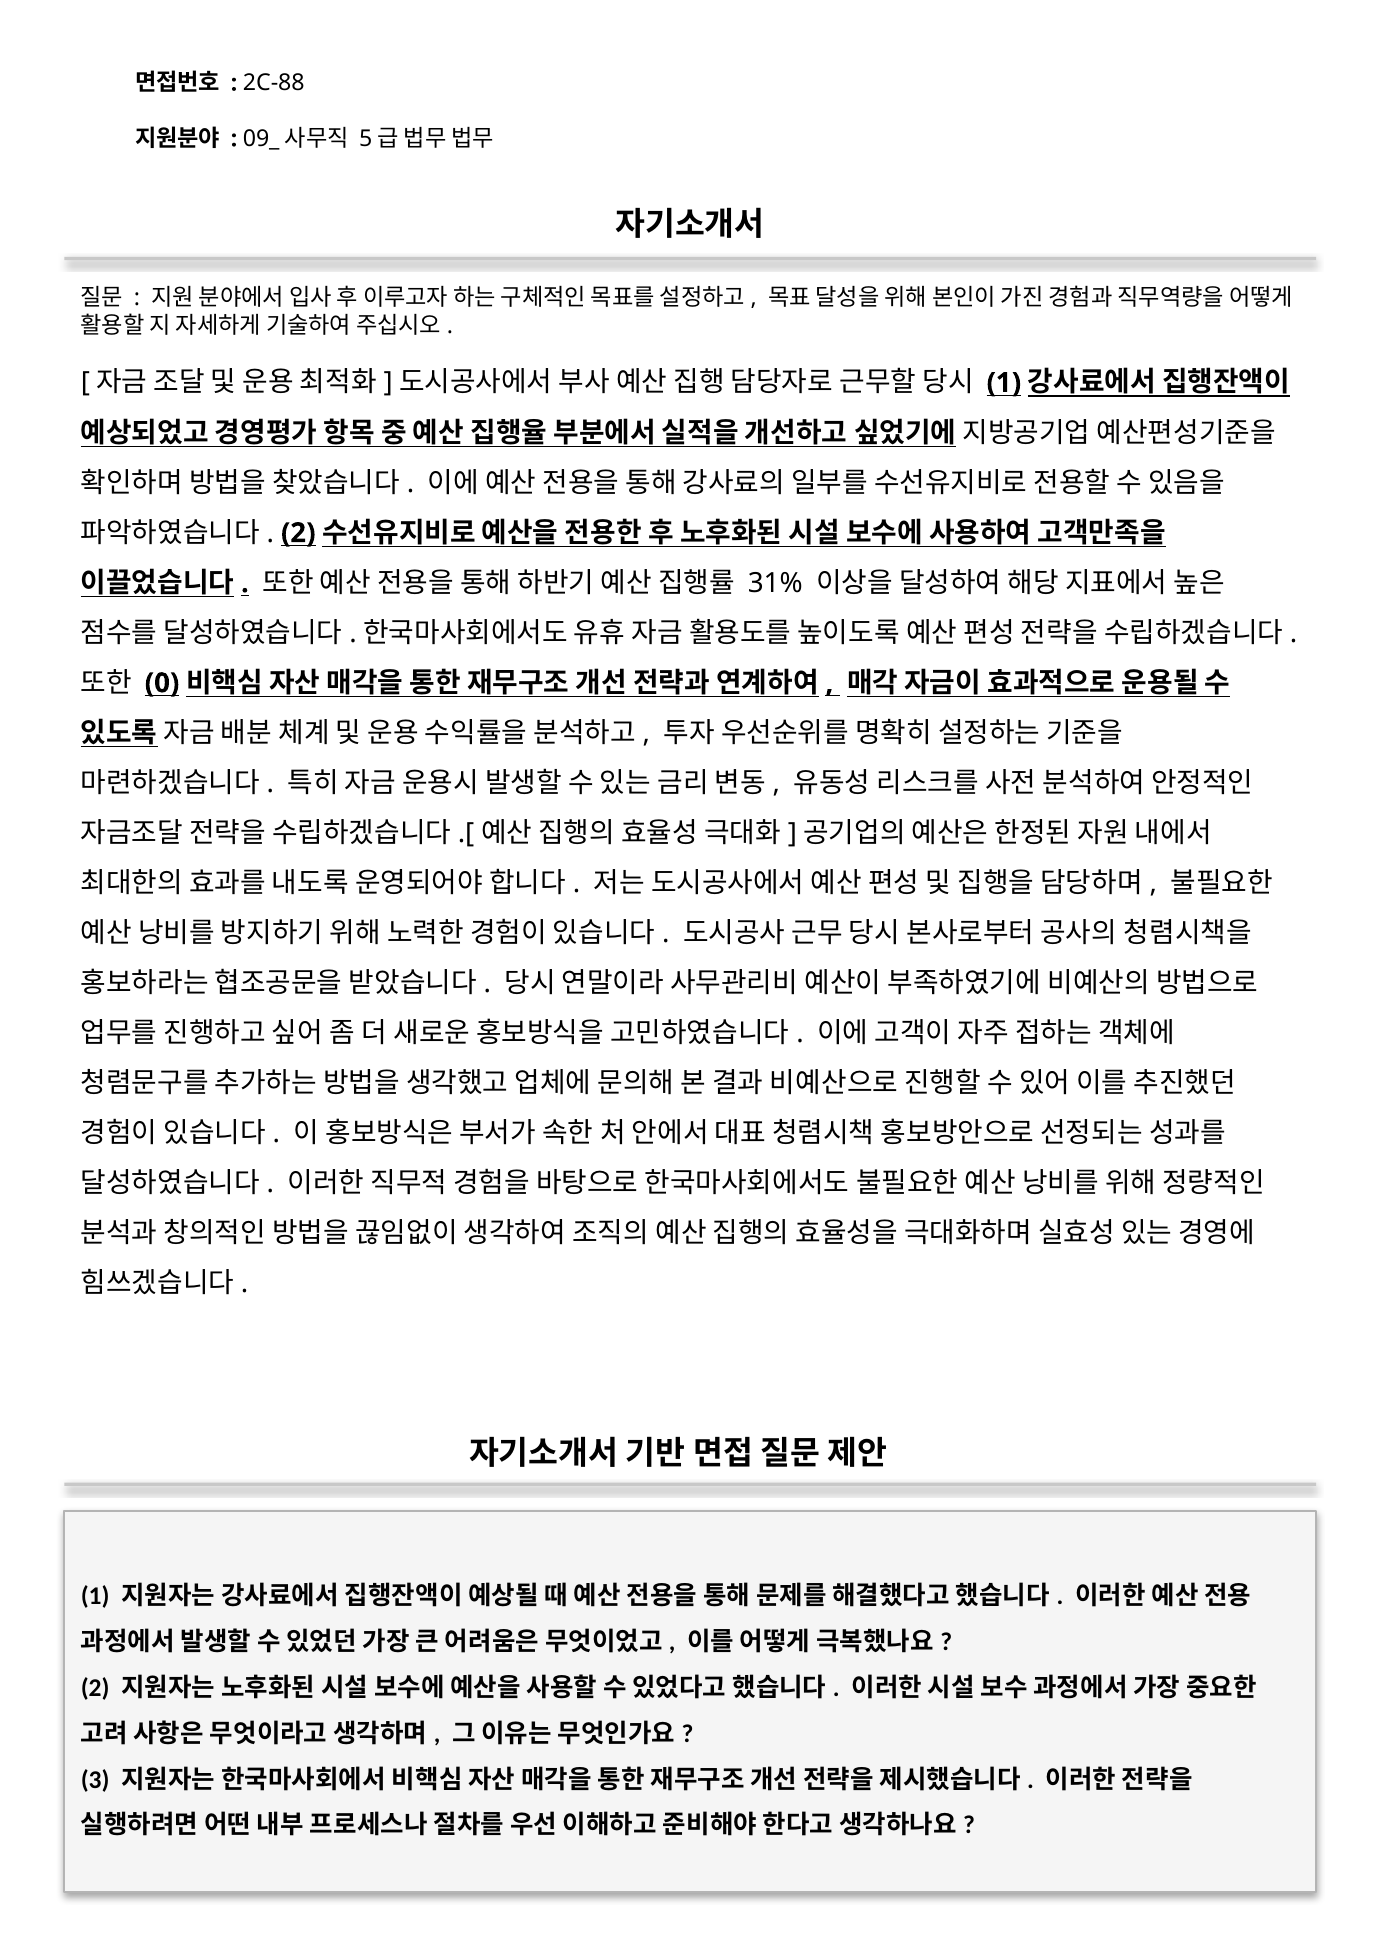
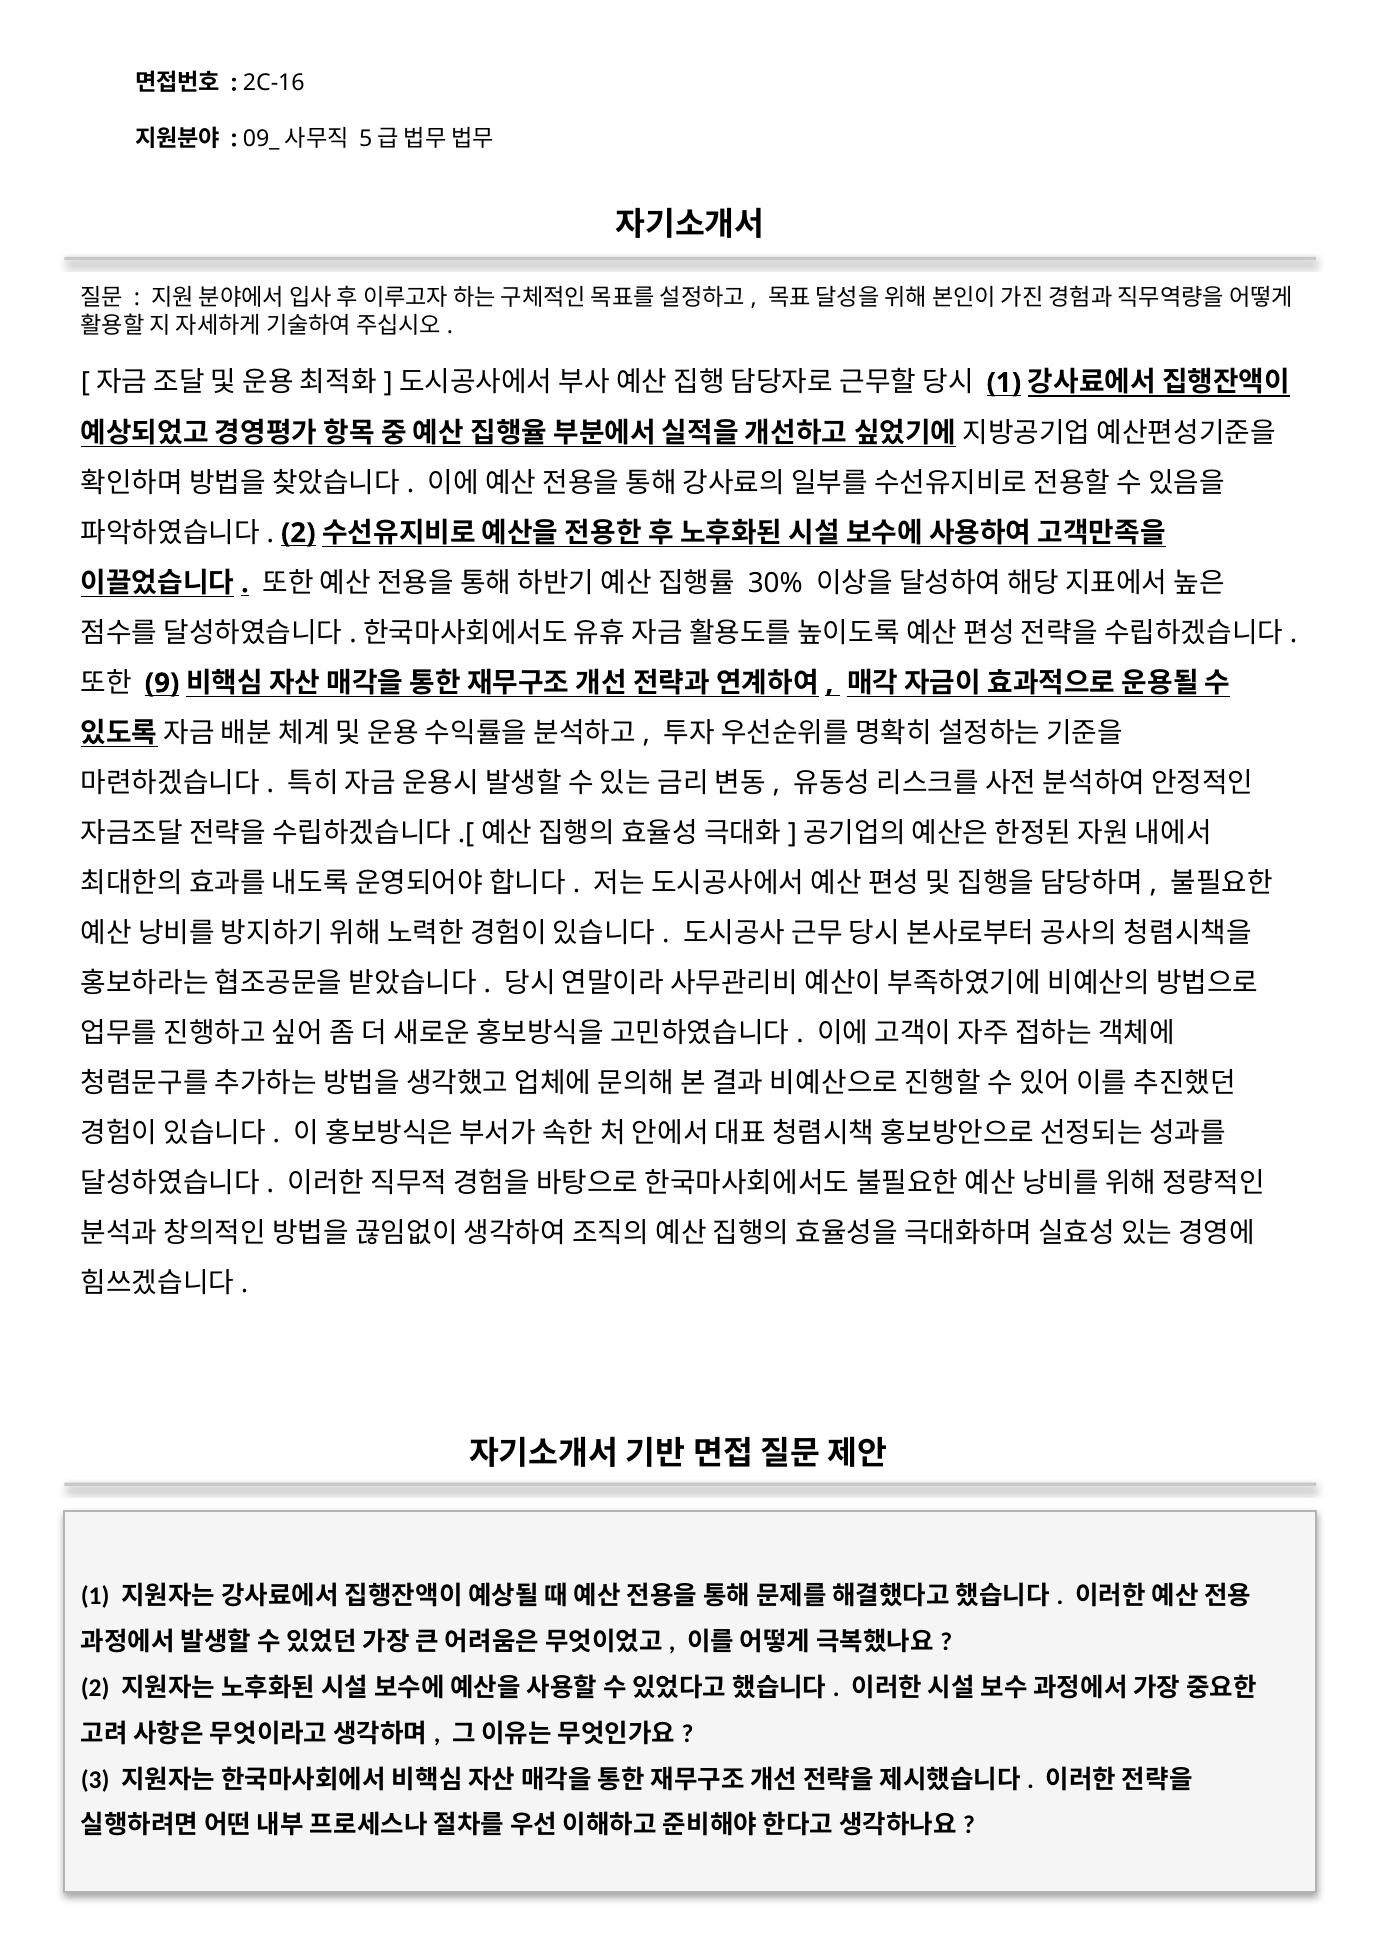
2C-88: 2C-88 -> 2C-16 (274, 83)
31%: 31% -> 30% (775, 583)
0: 0 -> 9 (162, 683)
